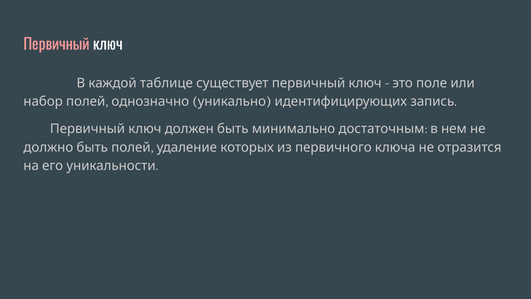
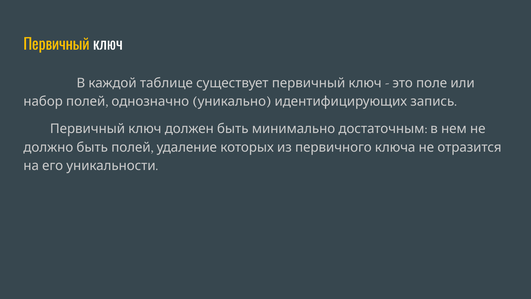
Первичный colour: pink -> yellow (57, 45)
